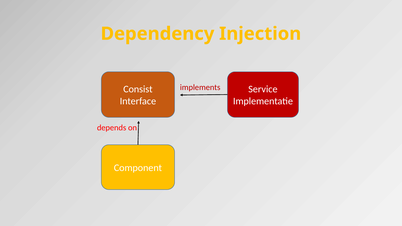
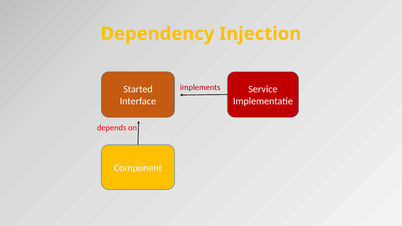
Consist: Consist -> Started (138, 89)
